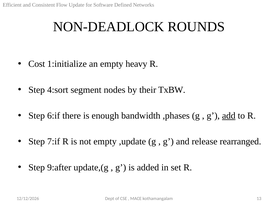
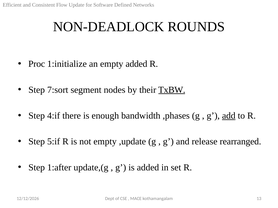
Cost: Cost -> Proc (37, 64)
empty heavy: heavy -> added (136, 64)
4:sort: 4:sort -> 7:sort (58, 90)
TxBW underline: none -> present (172, 90)
6:if: 6:if -> 4:if (54, 116)
7:if: 7:if -> 5:if (54, 142)
9:after: 9:after -> 1:after (59, 168)
